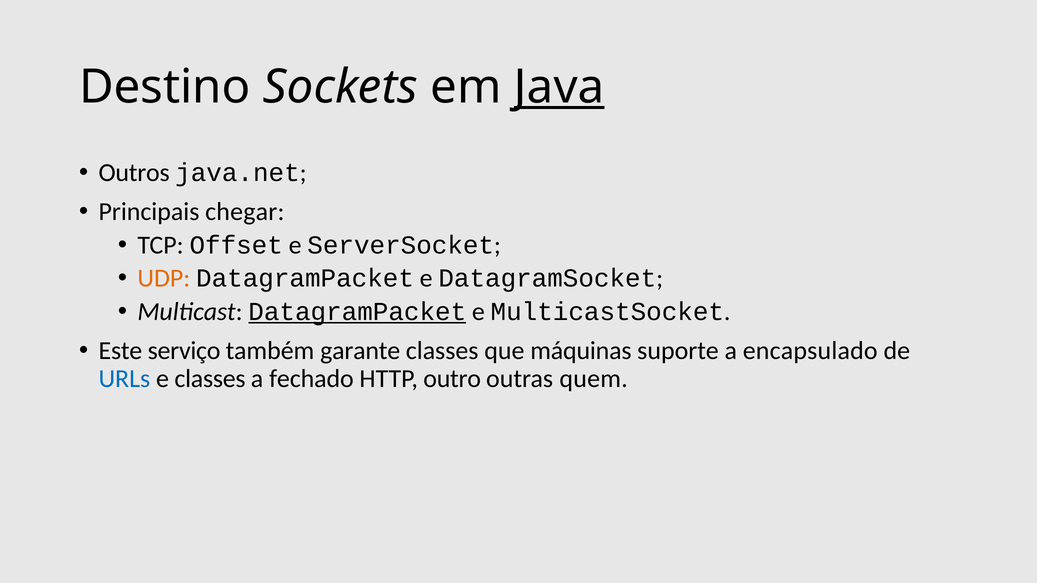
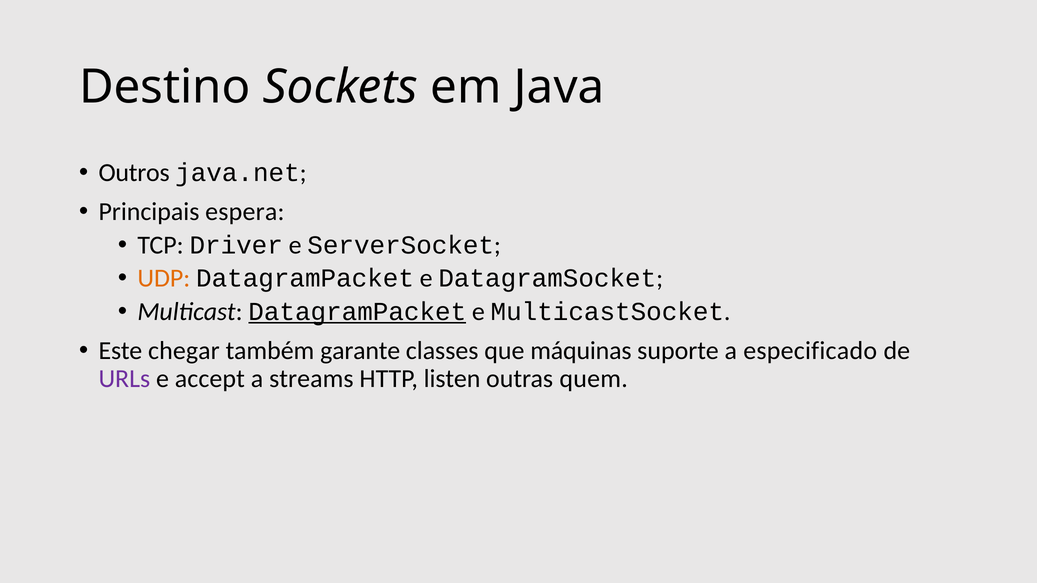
Java underline: present -> none (559, 87)
chegar: chegar -> espera (245, 212)
Offset: Offset -> Driver (236, 245)
serviço: serviço -> chegar (184, 351)
encapsulado: encapsulado -> especificado (810, 351)
URLs colour: blue -> purple (124, 379)
e classes: classes -> accept (210, 379)
fechado: fechado -> streams (311, 379)
outro: outro -> listen (452, 379)
